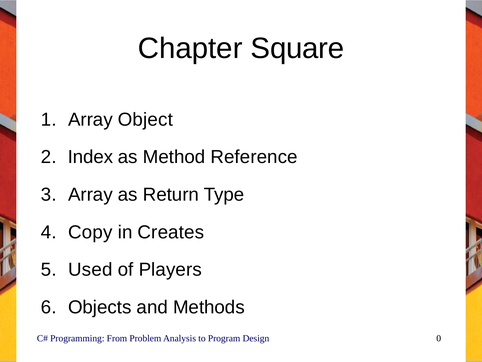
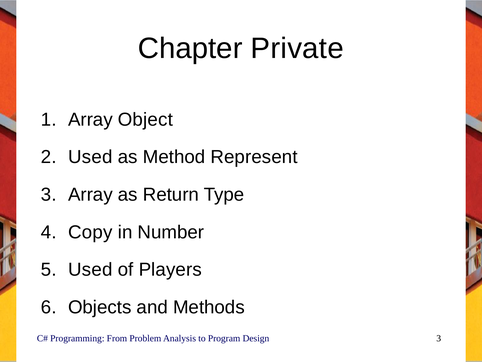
Square: Square -> Private (297, 48)
2 Index: Index -> Used (90, 157)
Reference: Reference -> Represent (254, 157)
Creates: Creates -> Number (171, 232)
Design 0: 0 -> 3 (439, 338)
